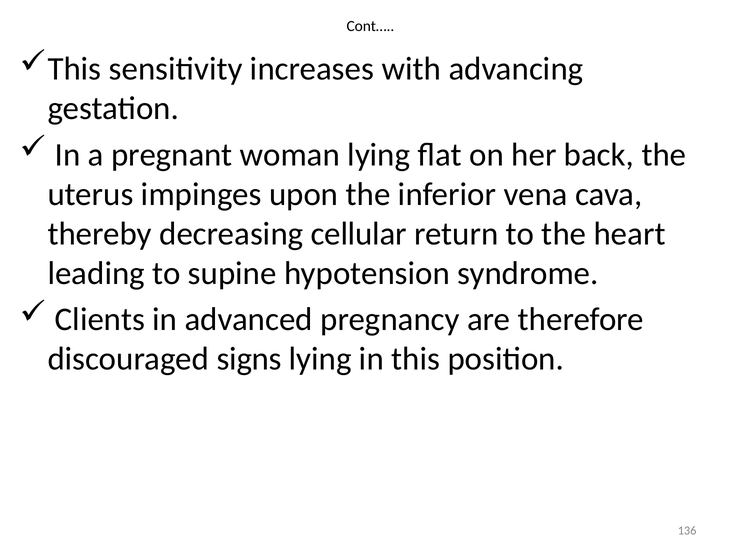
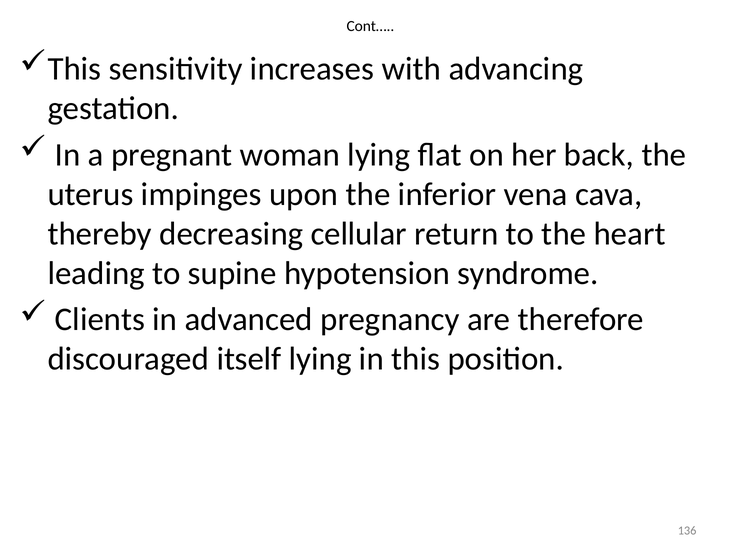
signs: signs -> itself (249, 359)
